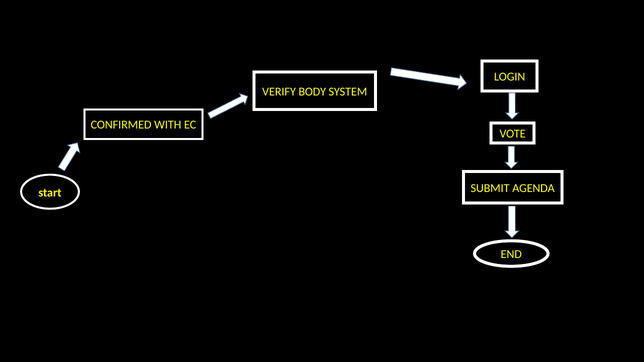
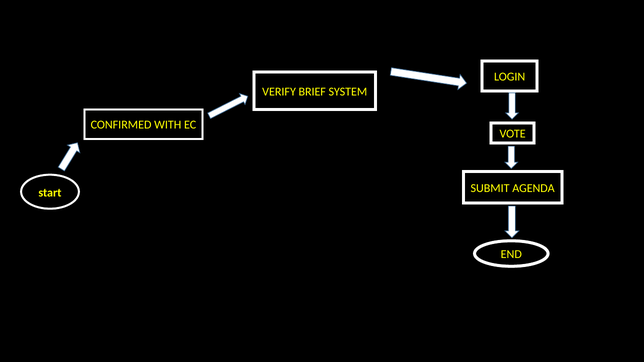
BODY: BODY -> BRIEF (312, 92)
